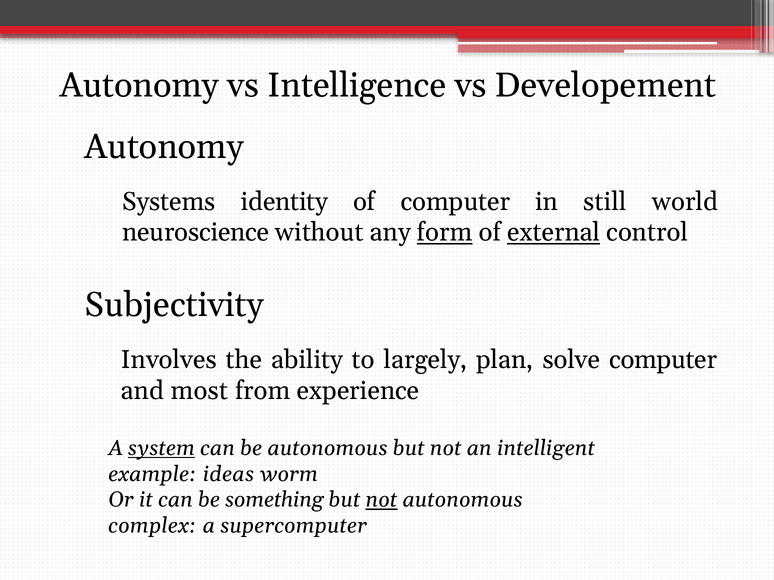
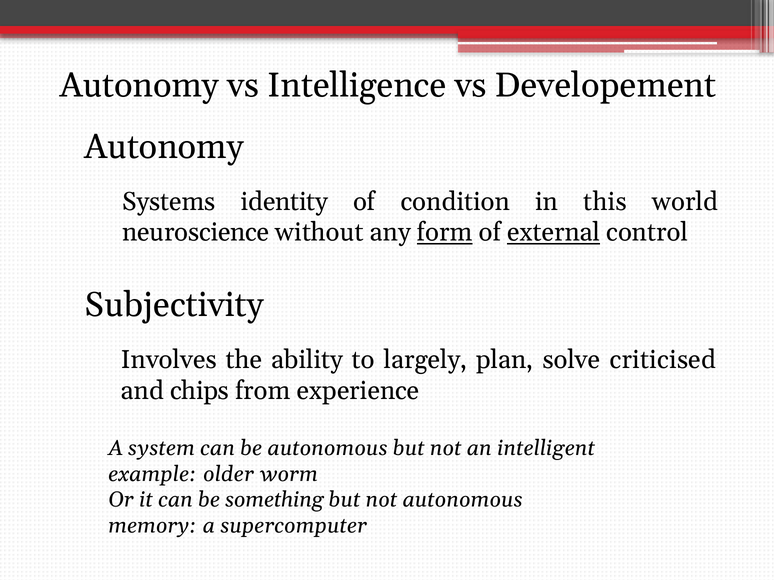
of computer: computer -> condition (455, 202)
still: still -> this (605, 202)
solve computer: computer -> criticised (663, 360)
most: most -> chips (200, 391)
system underline: present -> none (161, 449)
ideas: ideas -> older (228, 475)
not underline: present -> none (381, 500)
complex: complex -> memory (153, 526)
